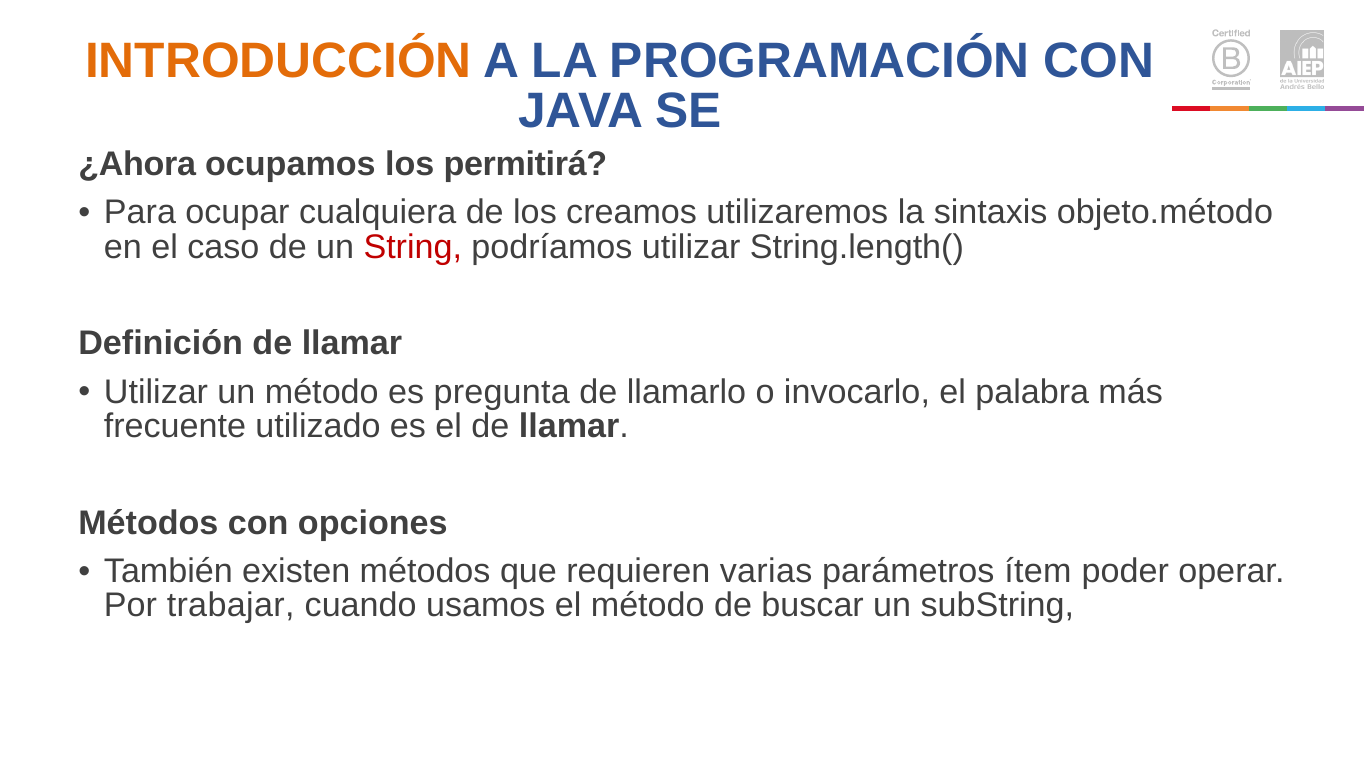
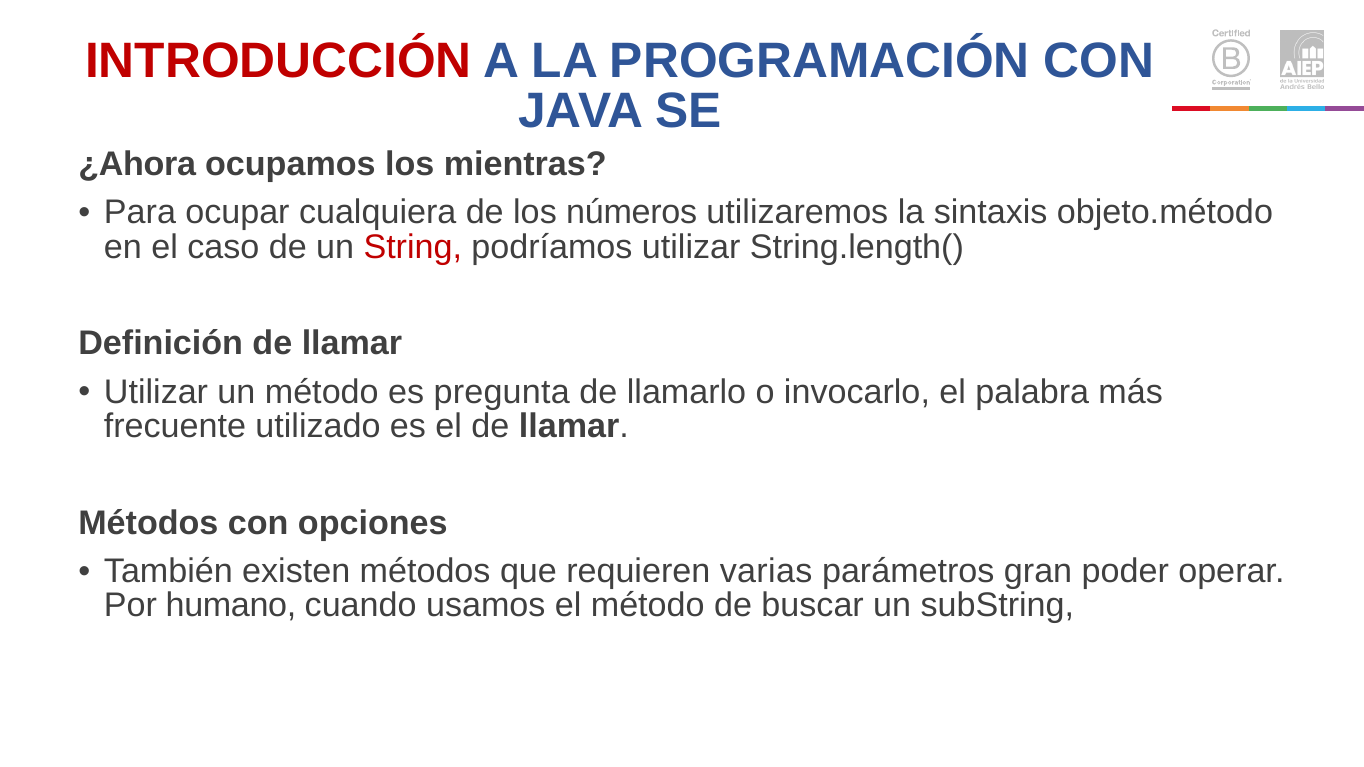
INTRODUCCIÓN colour: orange -> red (278, 62)
permitirá: permitirá -> mientras (525, 164)
creamos: creamos -> números (632, 213)
ítem: ítem -> gran (1038, 572)
trabajar: trabajar -> humano (231, 606)
